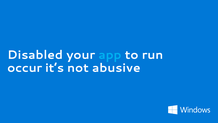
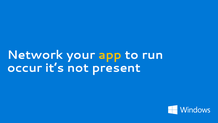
Disabled: Disabled -> Network (35, 55)
app colour: light blue -> yellow (110, 55)
abusive: abusive -> present (116, 68)
